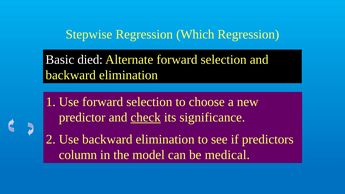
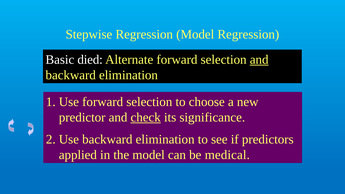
Regression Which: Which -> Model (195, 34)
and underline: none -> present (259, 60)
column: column -> applied (78, 155)
